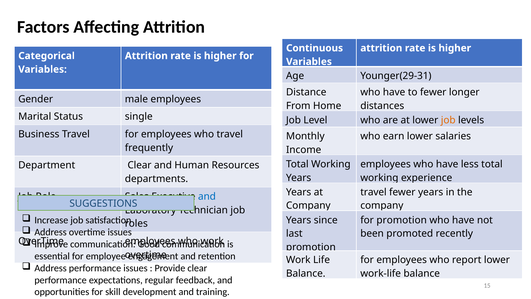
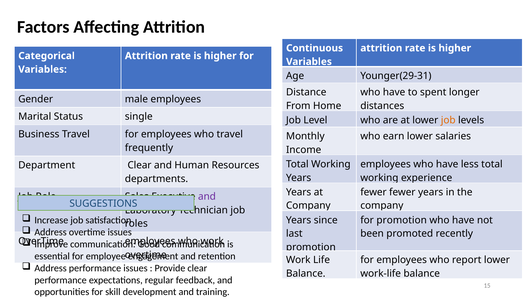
to fewer: fewer -> spent (433, 92)
travel: travel -> fewer (373, 192)
and colour: blue -> purple (207, 196)
